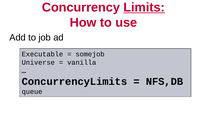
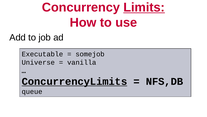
ConcurrencyLimits underline: none -> present (74, 81)
